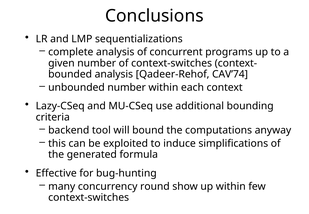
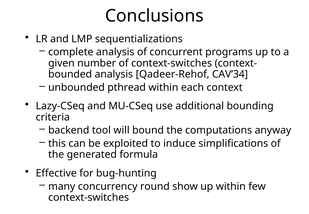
CAV’74: CAV’74 -> CAV’34 (230, 74)
unbounded number: number -> pthread (127, 87)
